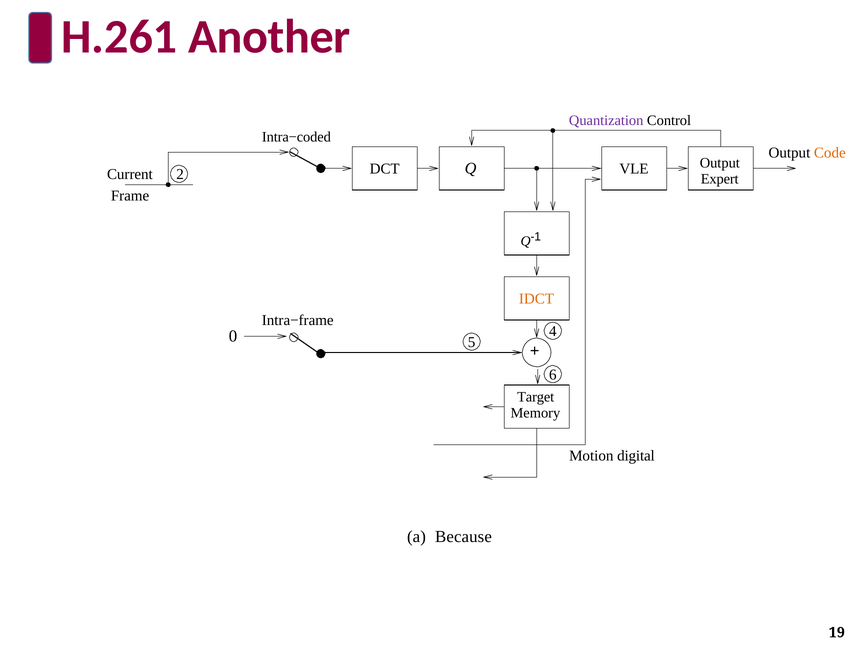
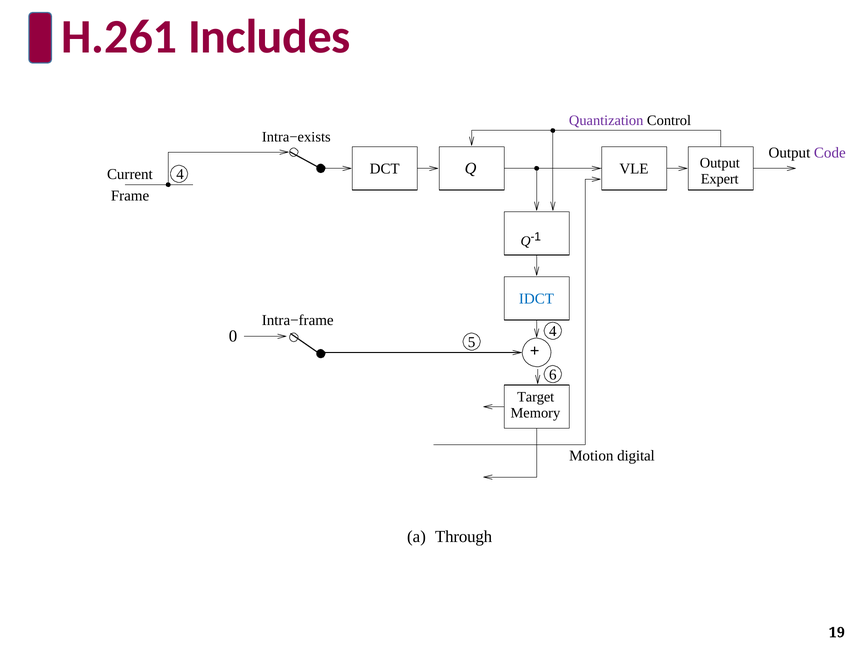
Another: Another -> Includes (269, 37)
Intra−coded: Intra−coded -> Intra−exists (296, 137)
Code colour: orange -> purple (830, 153)
Current 2: 2 -> 4 (180, 174)
IDCT colour: orange -> blue (537, 299)
Because: Because -> Through (464, 537)
